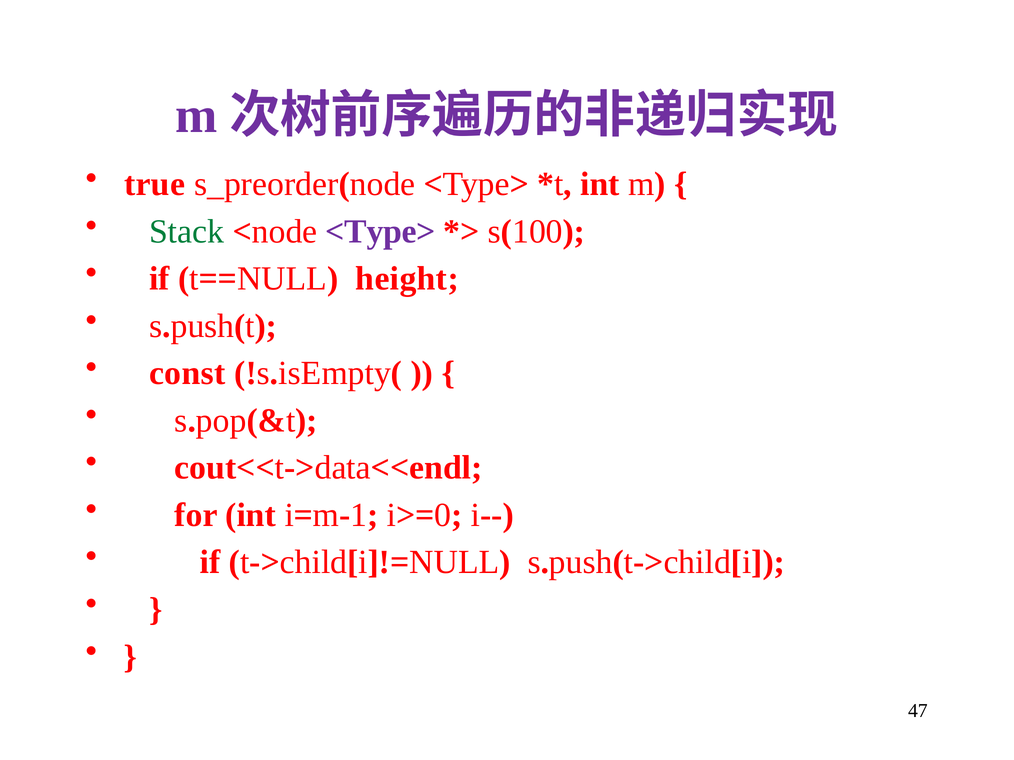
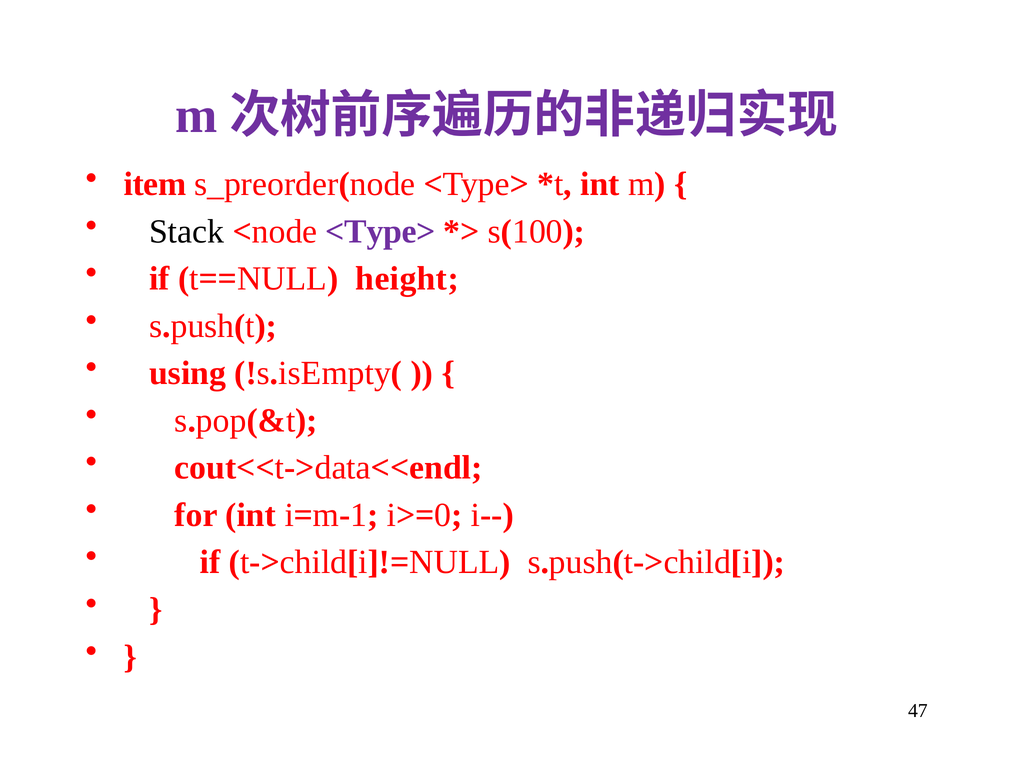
true: true -> item (155, 184)
Stack colour: green -> black (187, 232)
const: const -> using (188, 373)
